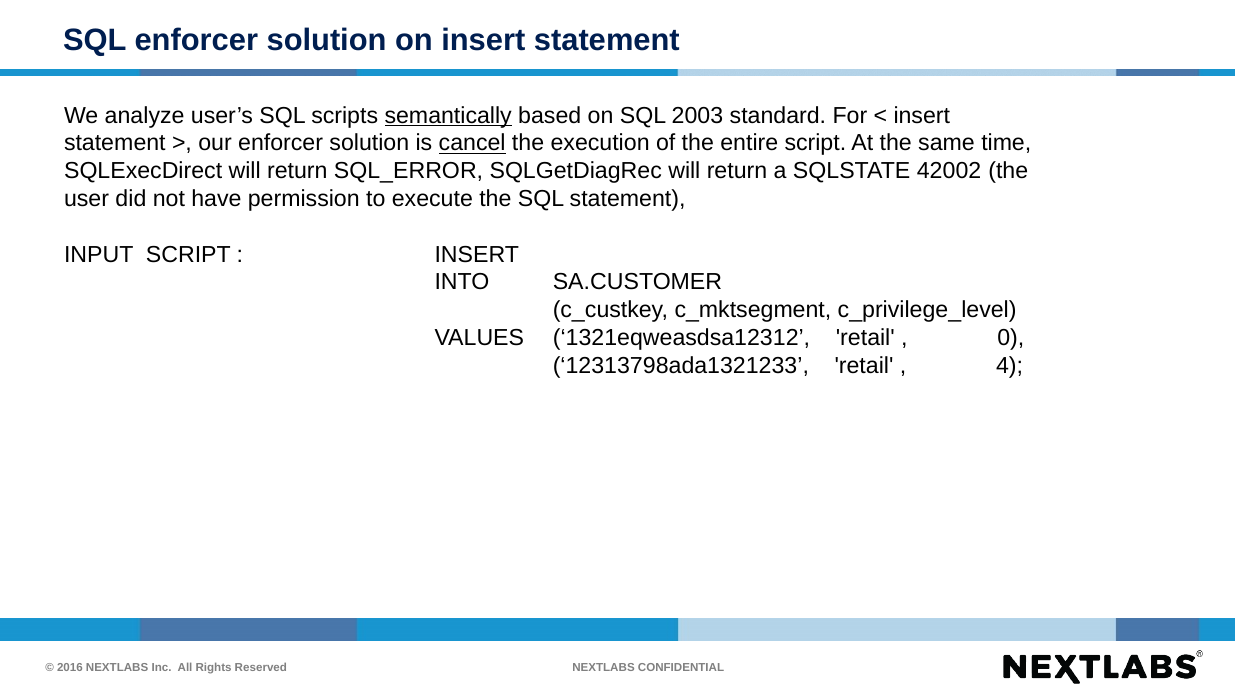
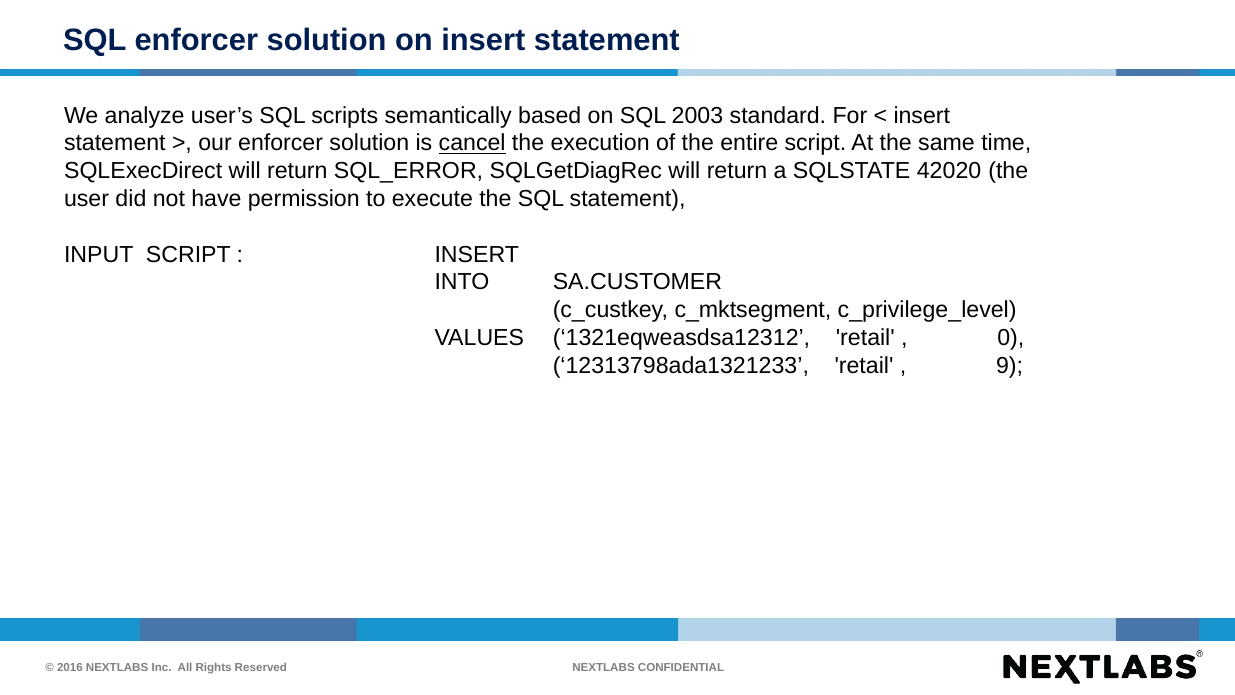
semantically underline: present -> none (448, 115)
42002: 42002 -> 42020 (949, 171)
4: 4 -> 9 (1010, 365)
